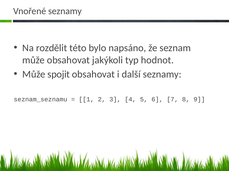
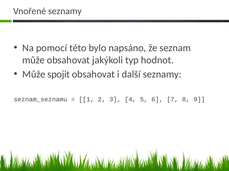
rozdělit: rozdělit -> pomocí (52, 48)
